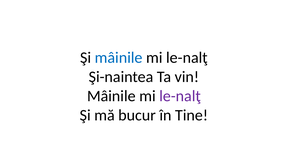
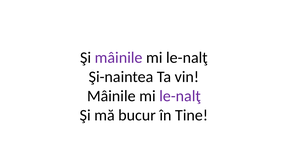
mâinile colour: blue -> purple (119, 58)
